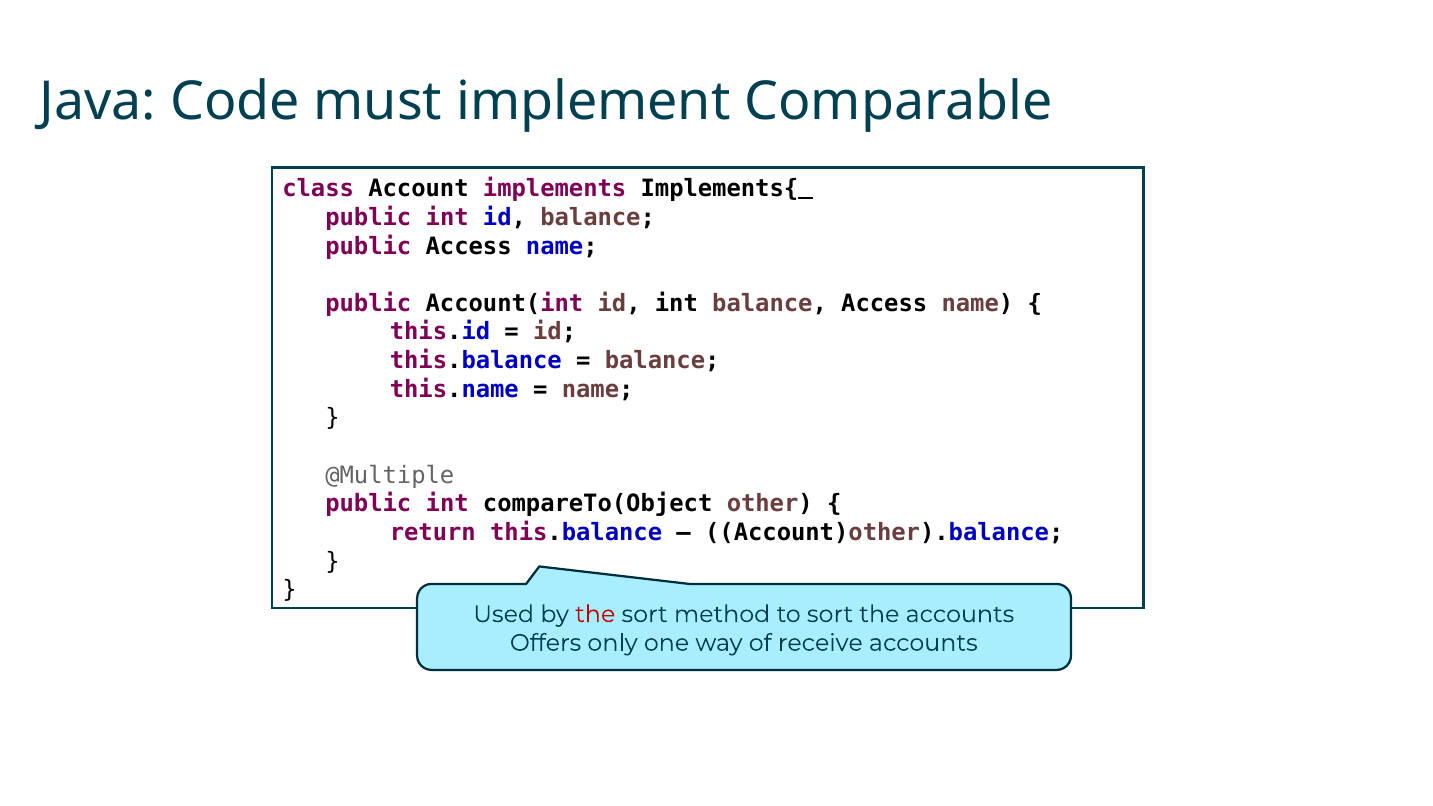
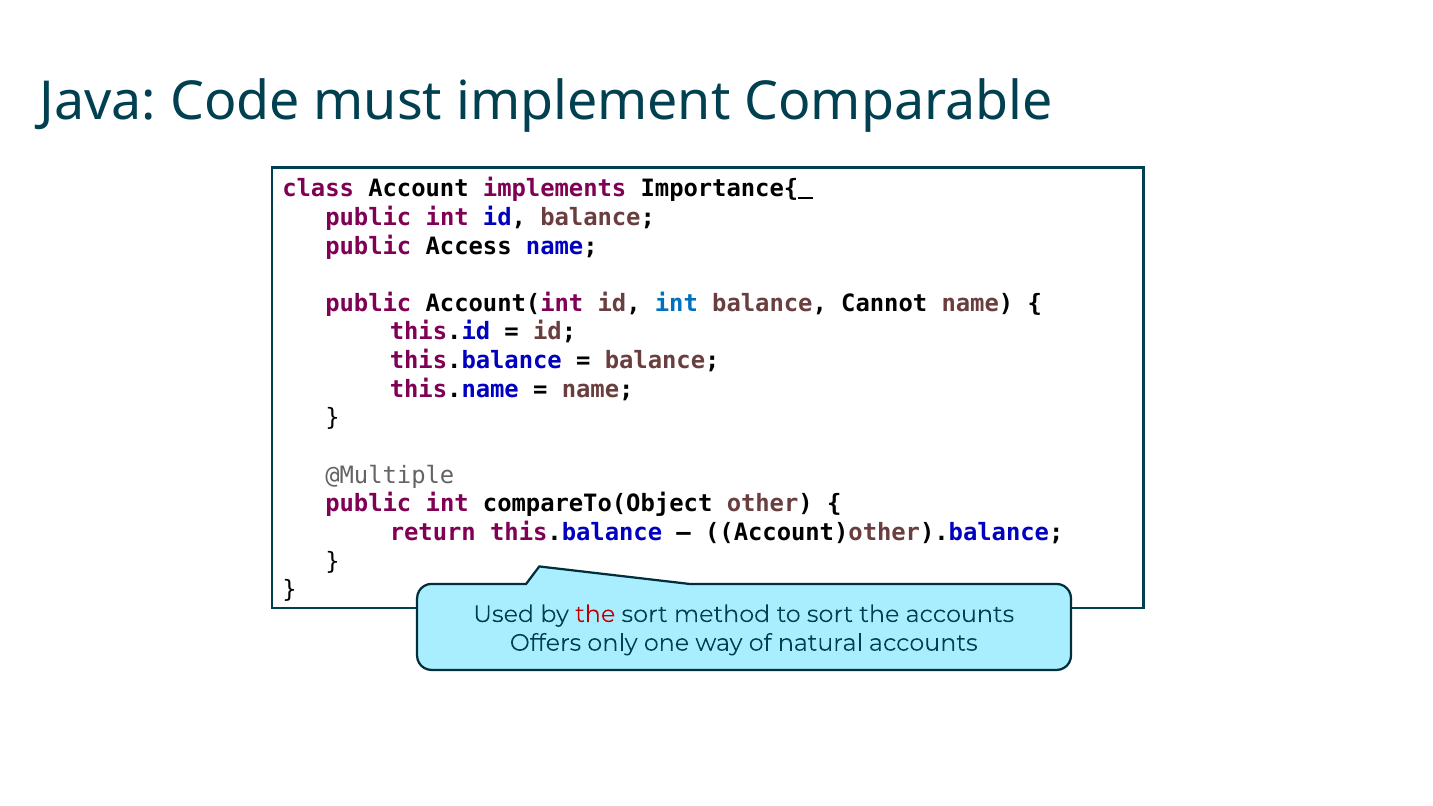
Implements{: Implements{ -> Importance{ (719, 189)
int colour: black -> blue (676, 303)
balance Access: Access -> Cannot (884, 303)
receive: receive -> natural (820, 643)
